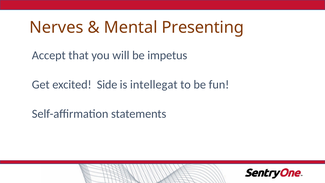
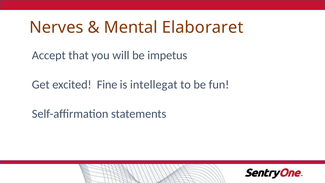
Presenting: Presenting -> Elaboraret (203, 27)
Side: Side -> Fine (107, 84)
